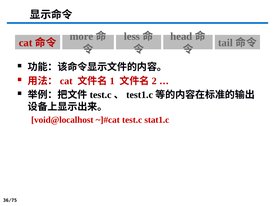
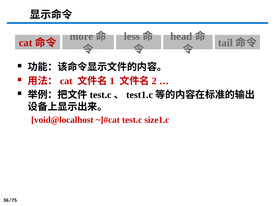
stat1.c: stat1.c -> size1.c (157, 120)
